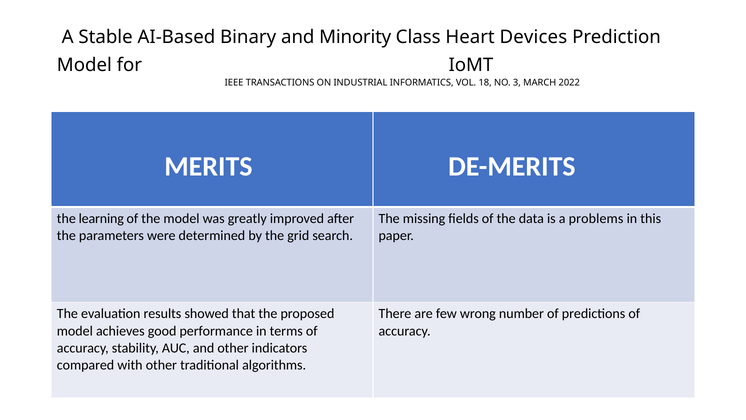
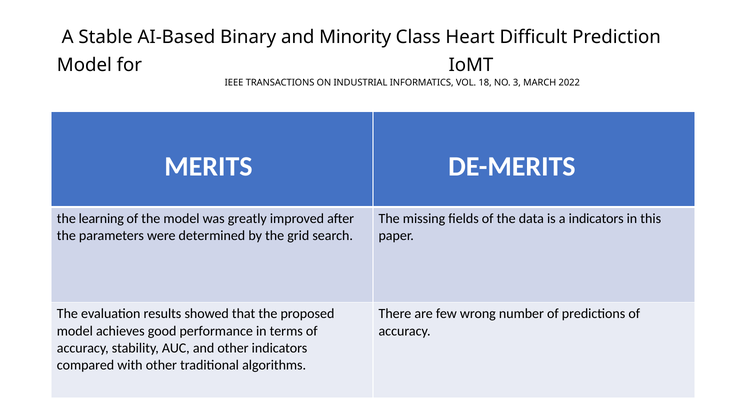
Devices: Devices -> Difficult (533, 37)
a problems: problems -> indicators (596, 218)
